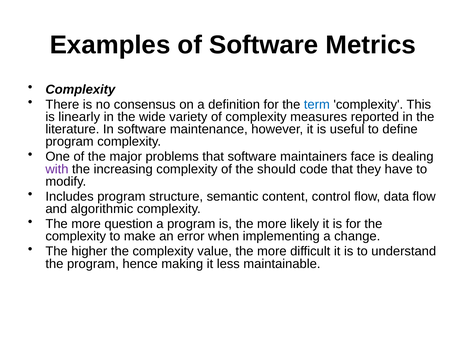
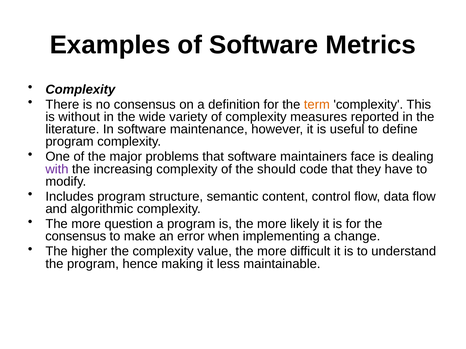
term colour: blue -> orange (317, 105)
linearly: linearly -> without (79, 117)
complexity: complexity -> consensus (76, 237)
